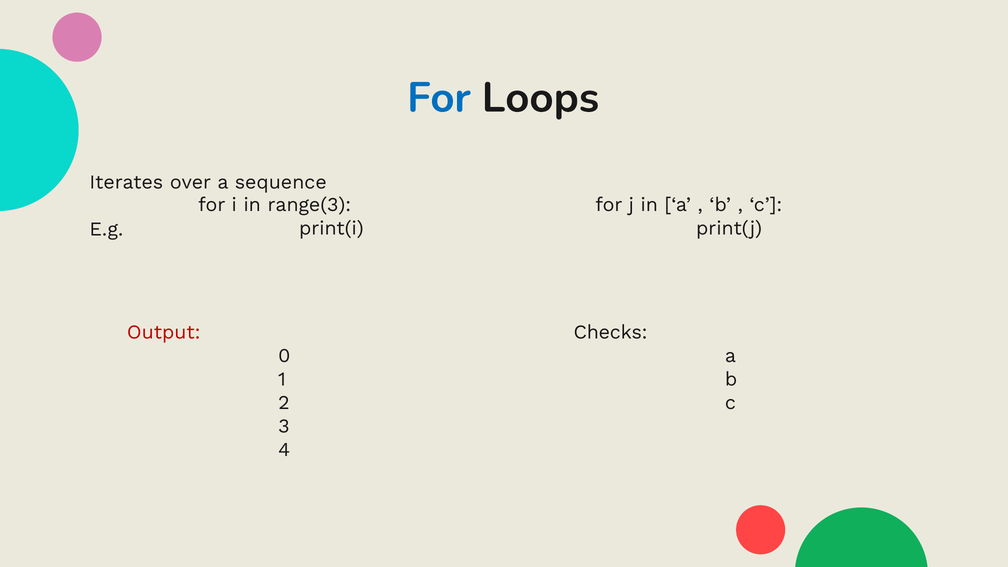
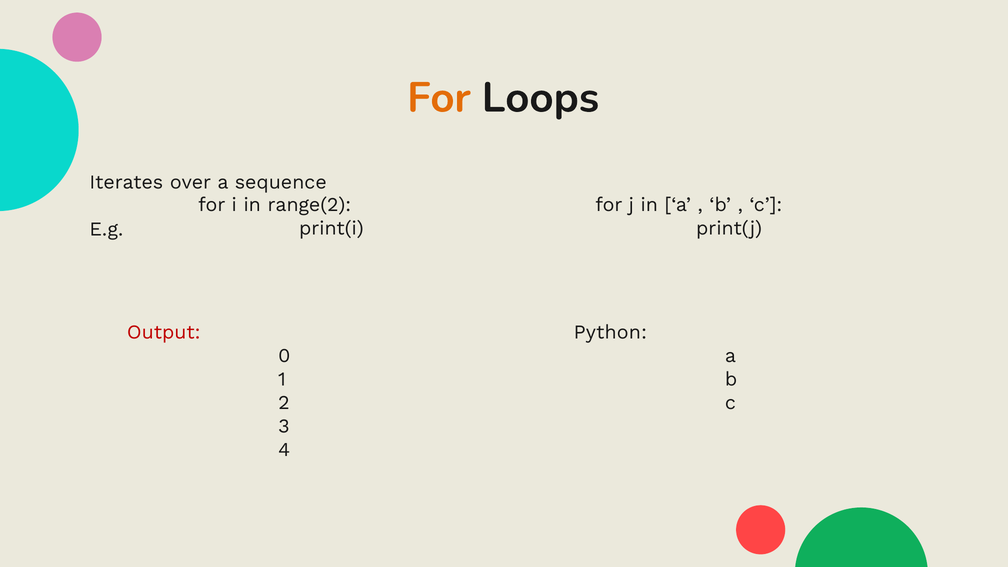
For colour: blue -> orange (439, 98)
range(3: range(3 -> range(2 (309, 205)
Checks: Checks -> Python (610, 332)
